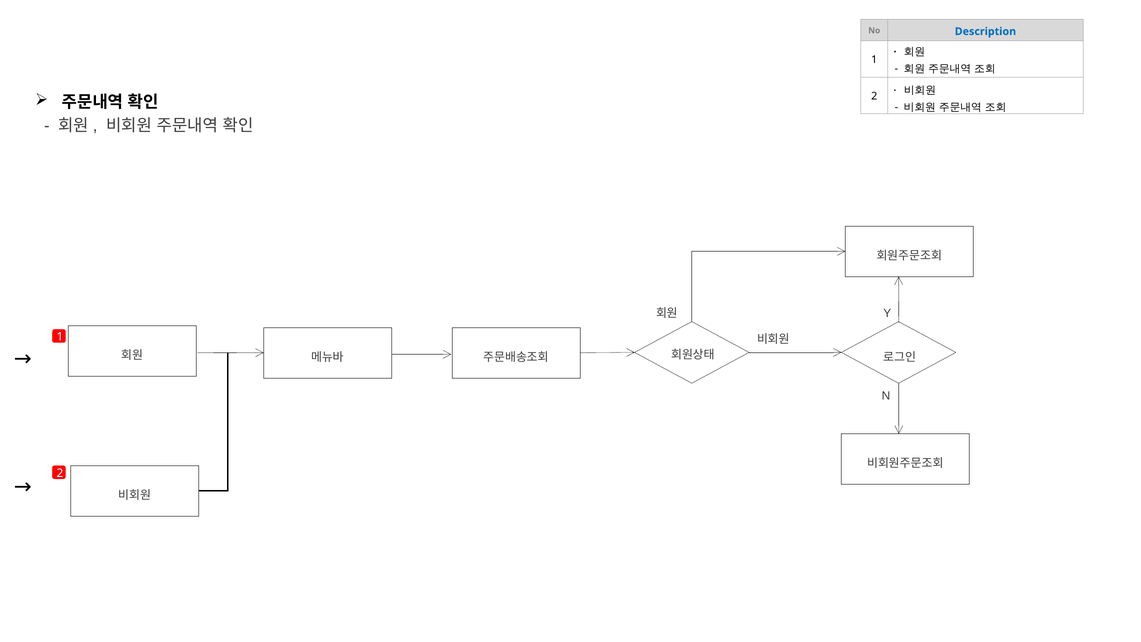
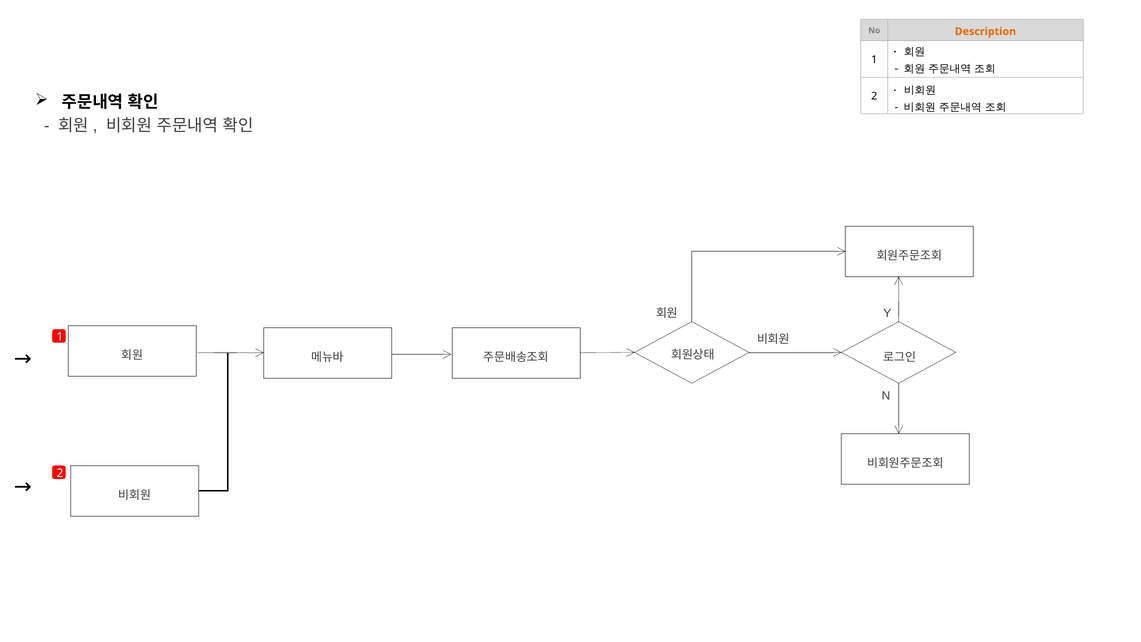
Description colour: blue -> orange (985, 31)
